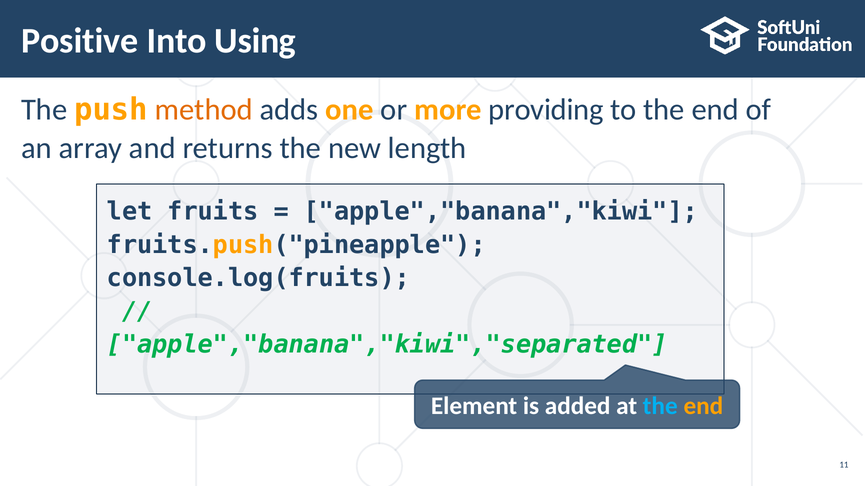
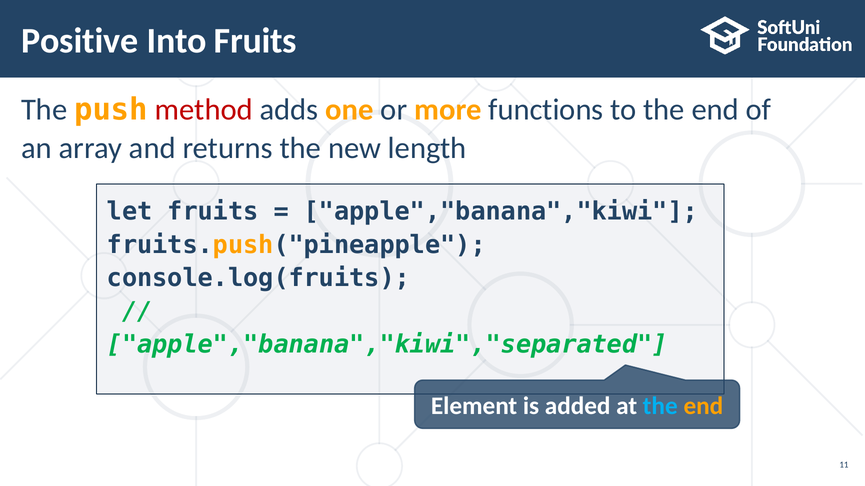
Into Using: Using -> Fruits (255, 41)
method colour: orange -> red (204, 110)
providing: providing -> functions (546, 110)
